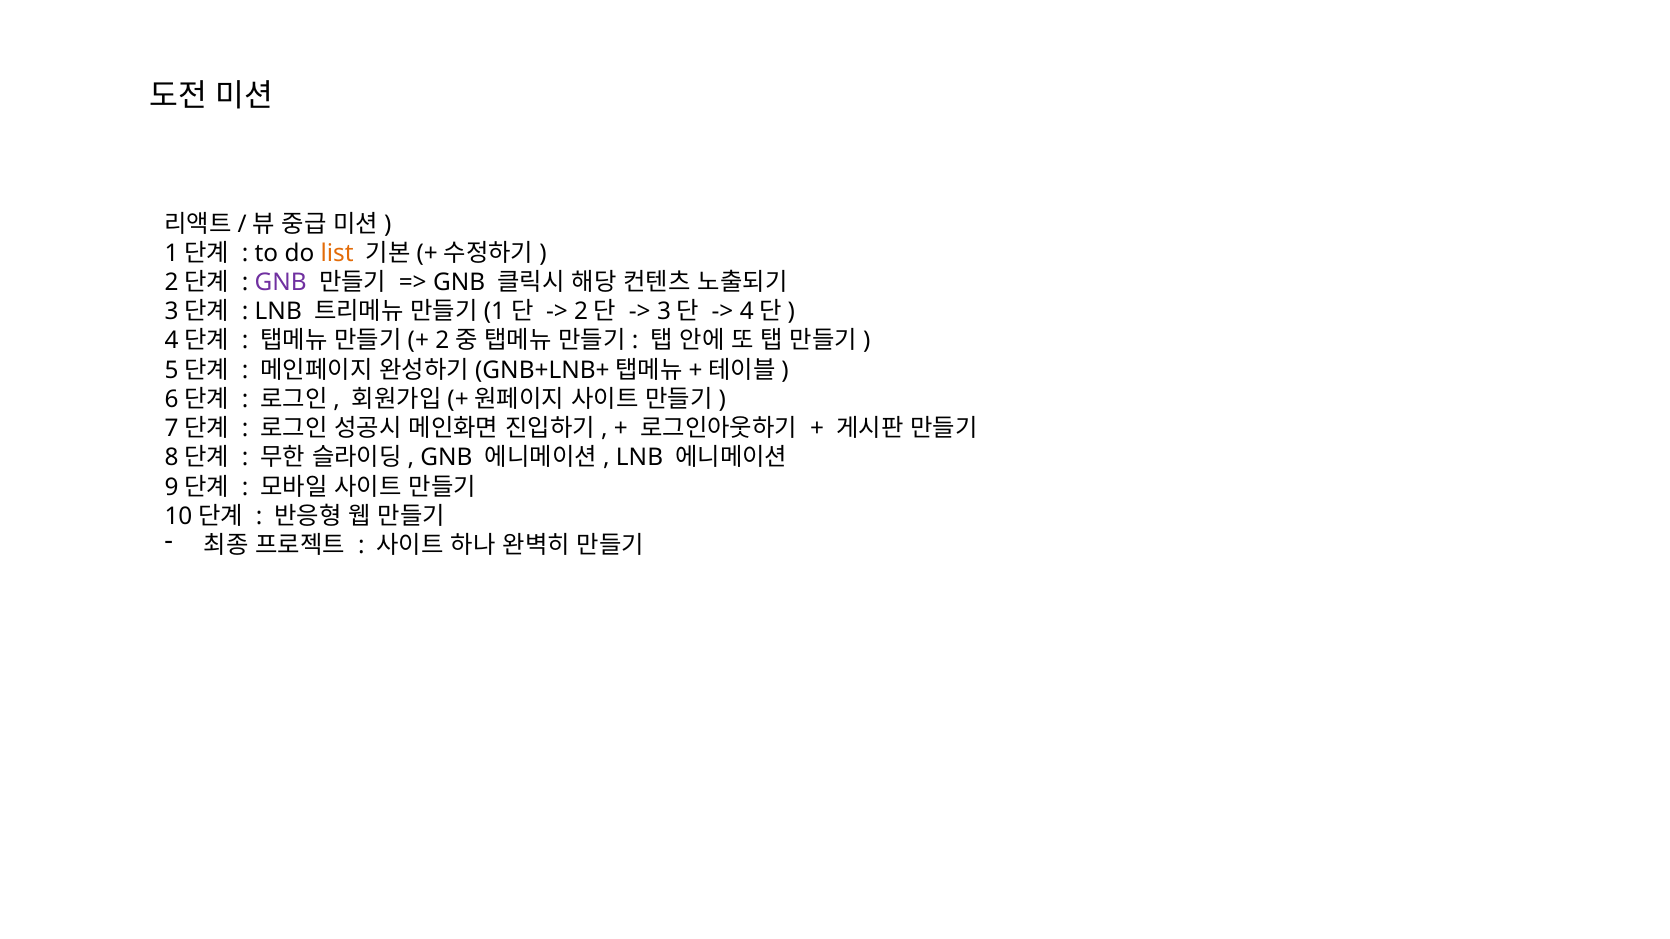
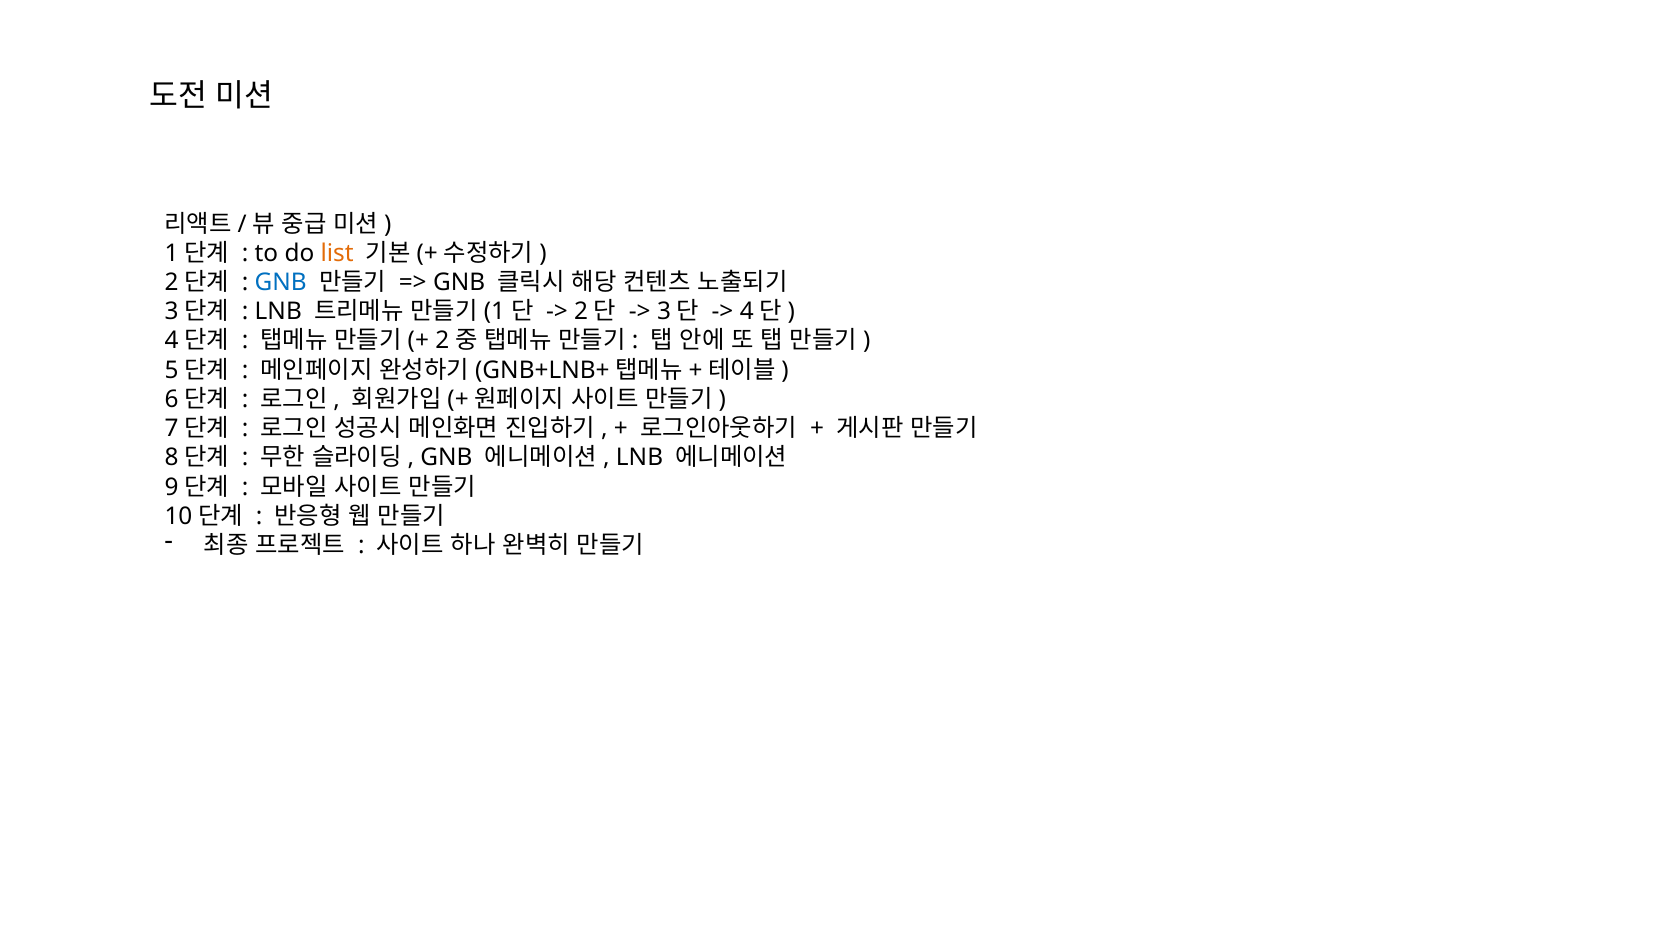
GNB colour: purple -> blue (281, 283)
